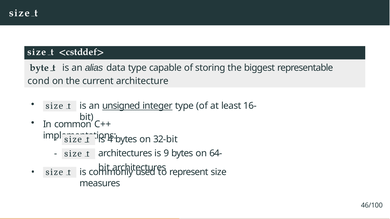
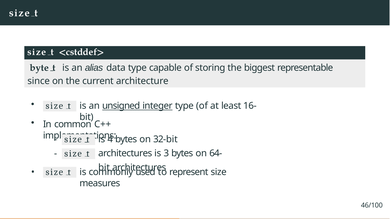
cond: cond -> since (39, 81)
9: 9 -> 3 (166, 154)
